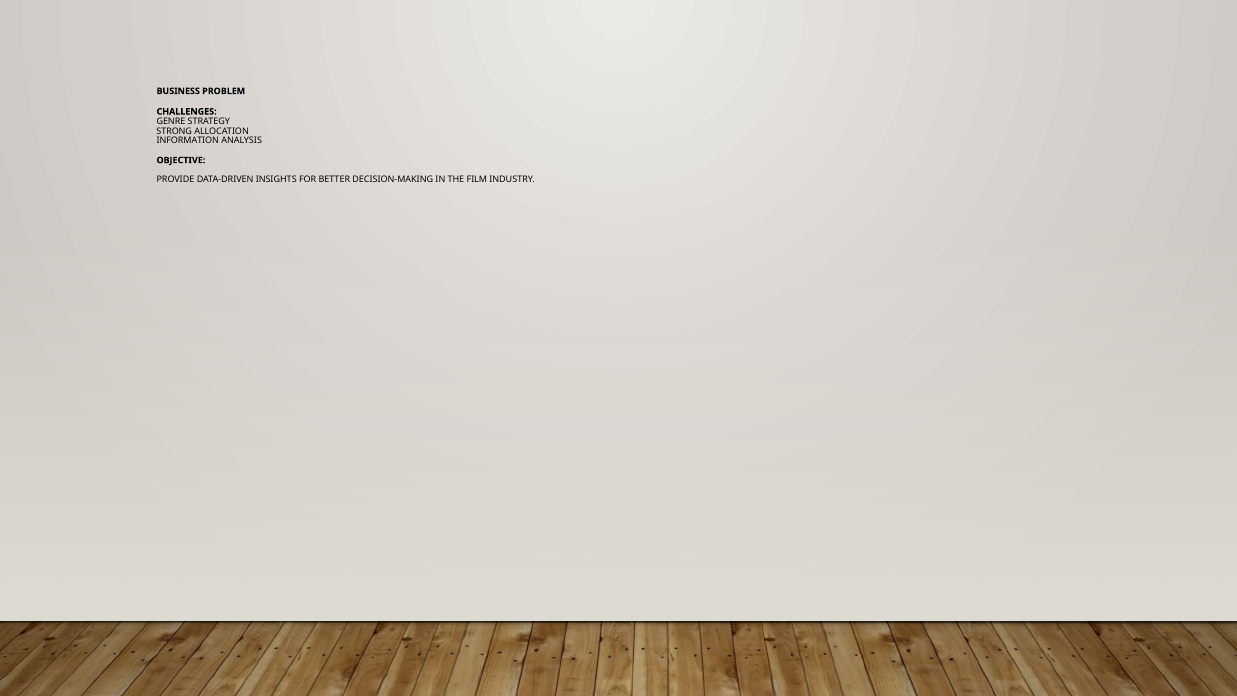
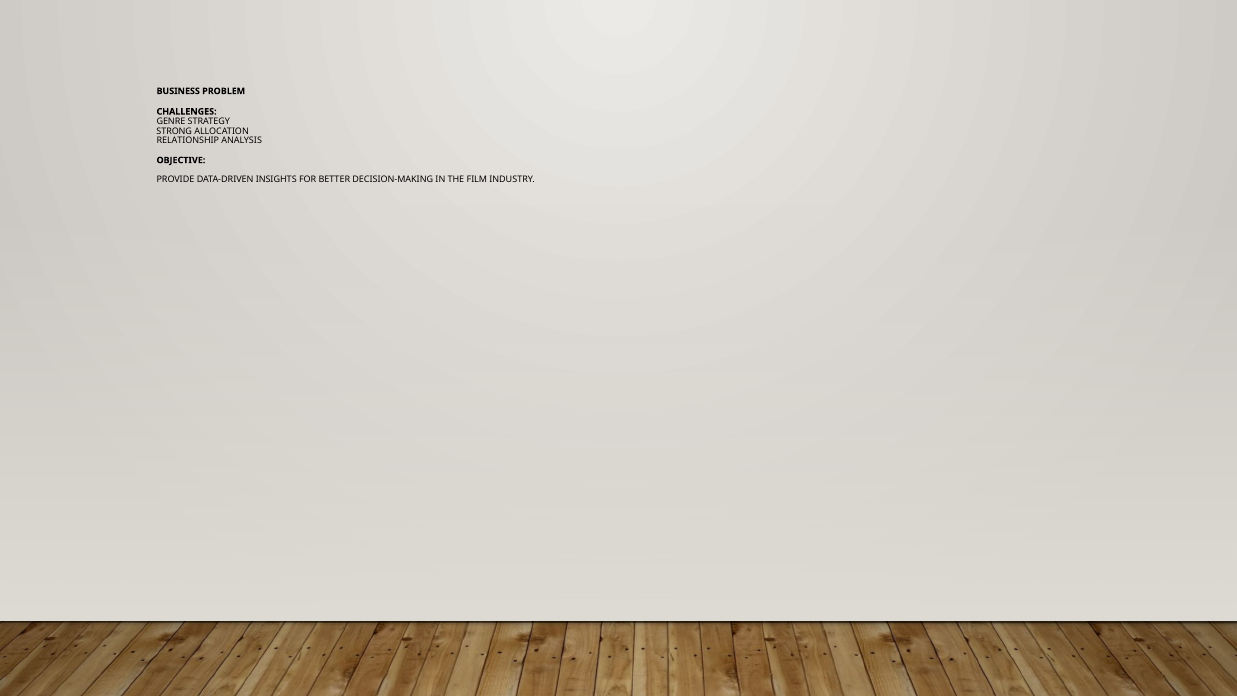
INFORMATION: INFORMATION -> RELATIONSHIP (188, 141)
